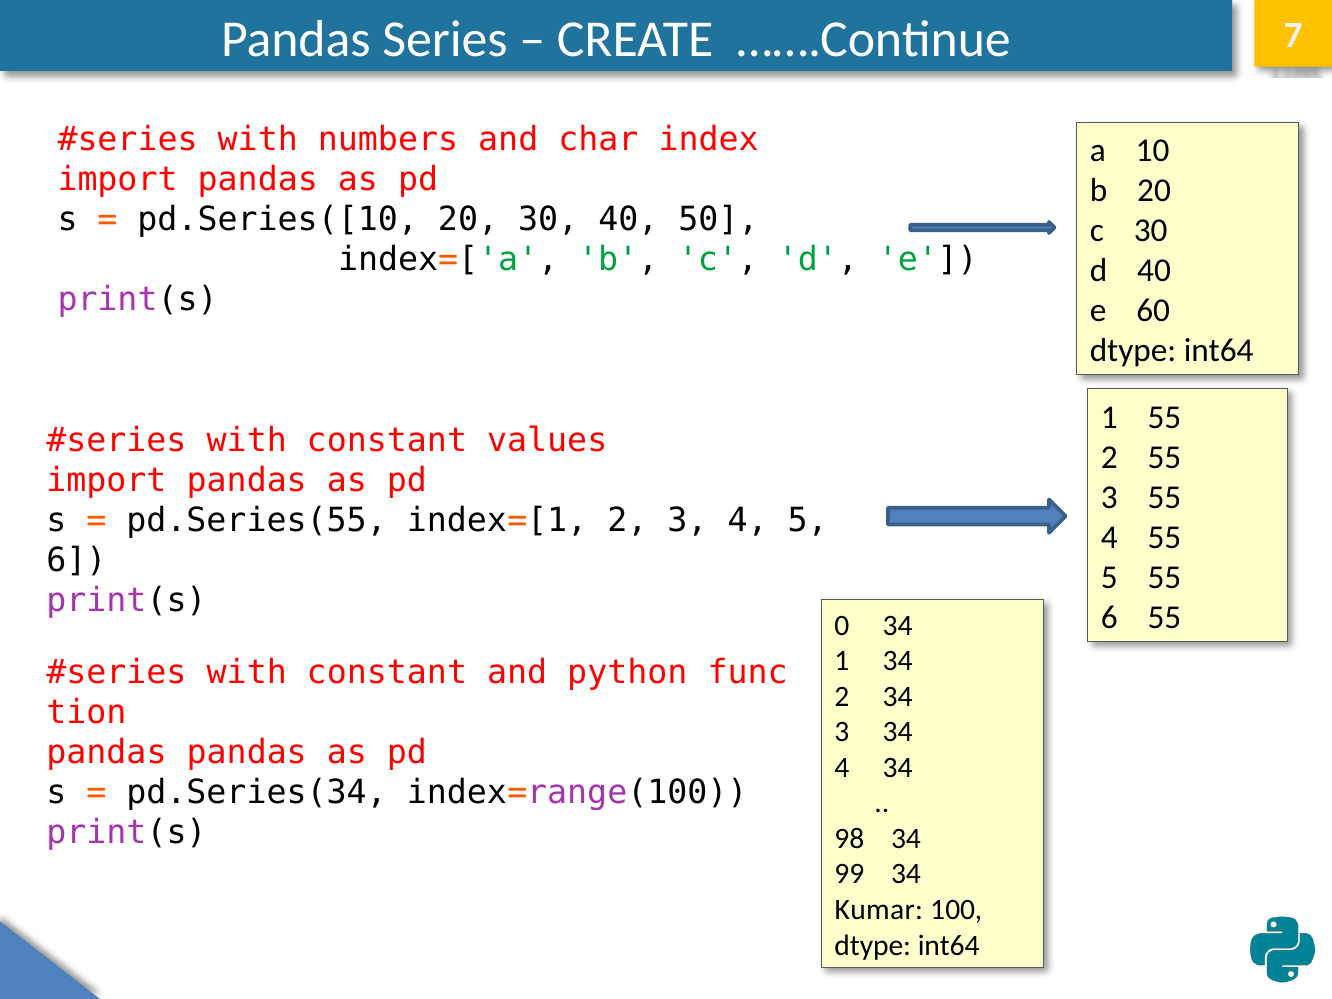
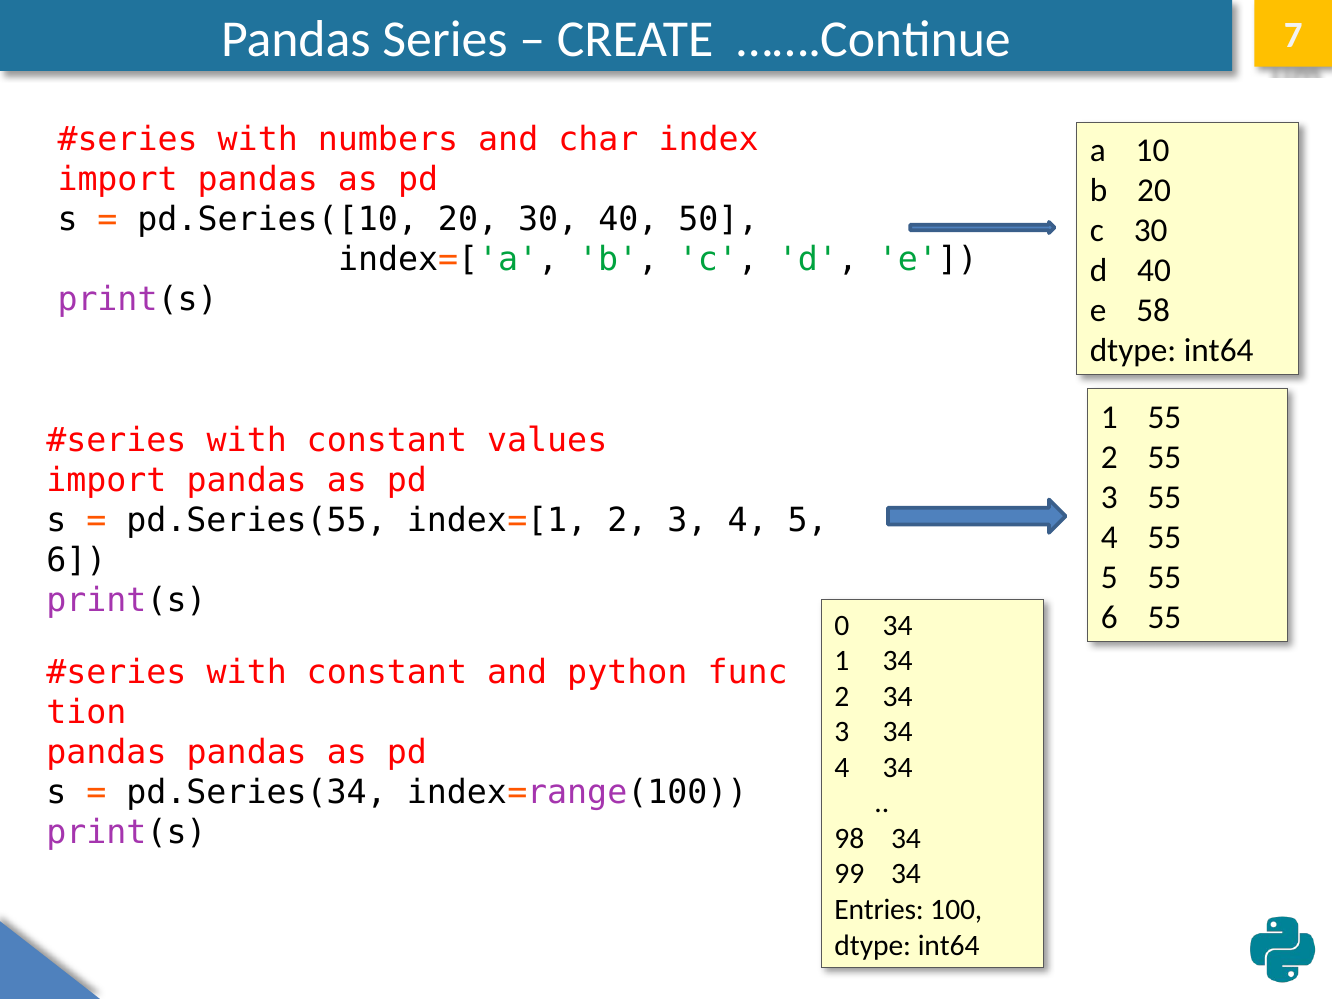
60: 60 -> 58 (1153, 311)
Kumar: Kumar -> Entries (879, 910)
